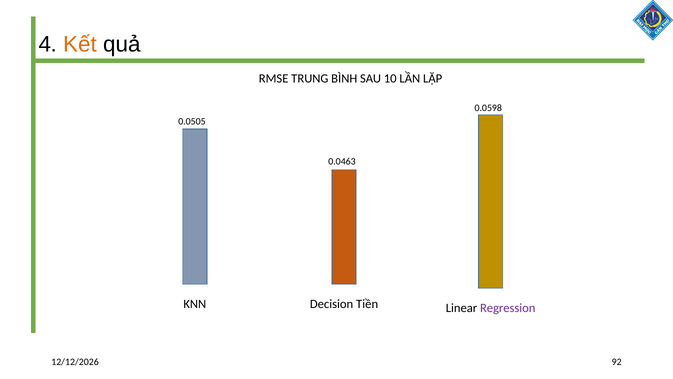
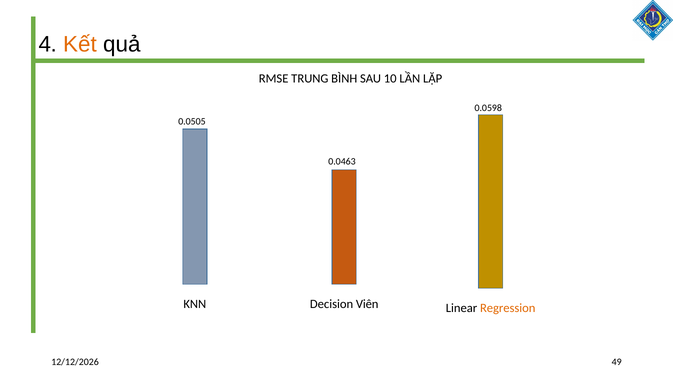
Tiền: Tiền -> Viên (367, 304)
Regression colour: purple -> orange (508, 308)
92: 92 -> 49 (617, 362)
